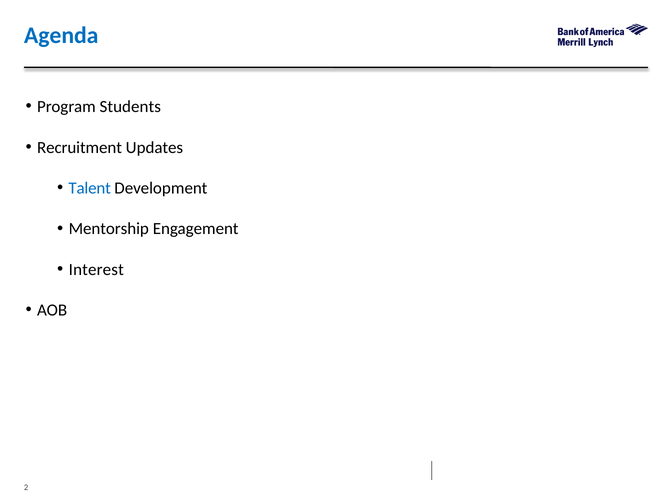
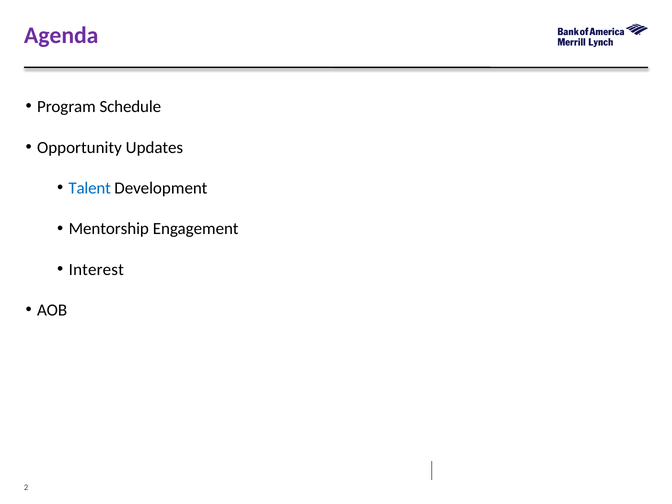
Agenda colour: blue -> purple (61, 35)
Students: Students -> Schedule (130, 107)
Recruitment: Recruitment -> Opportunity (79, 147)
